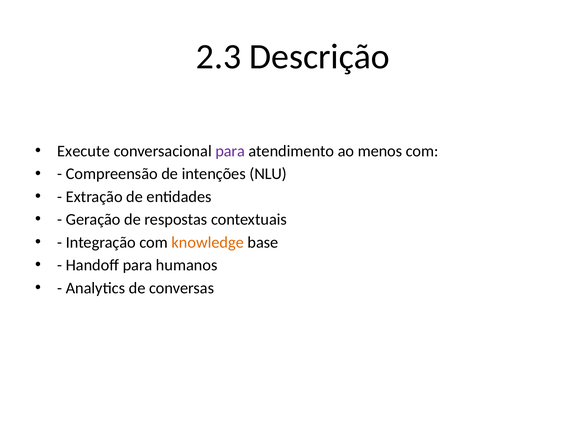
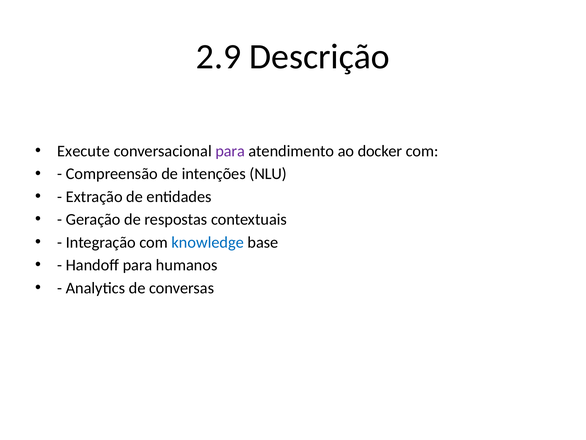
2.3: 2.3 -> 2.9 (219, 57)
menos: menos -> docker (380, 151)
knowledge colour: orange -> blue (208, 242)
